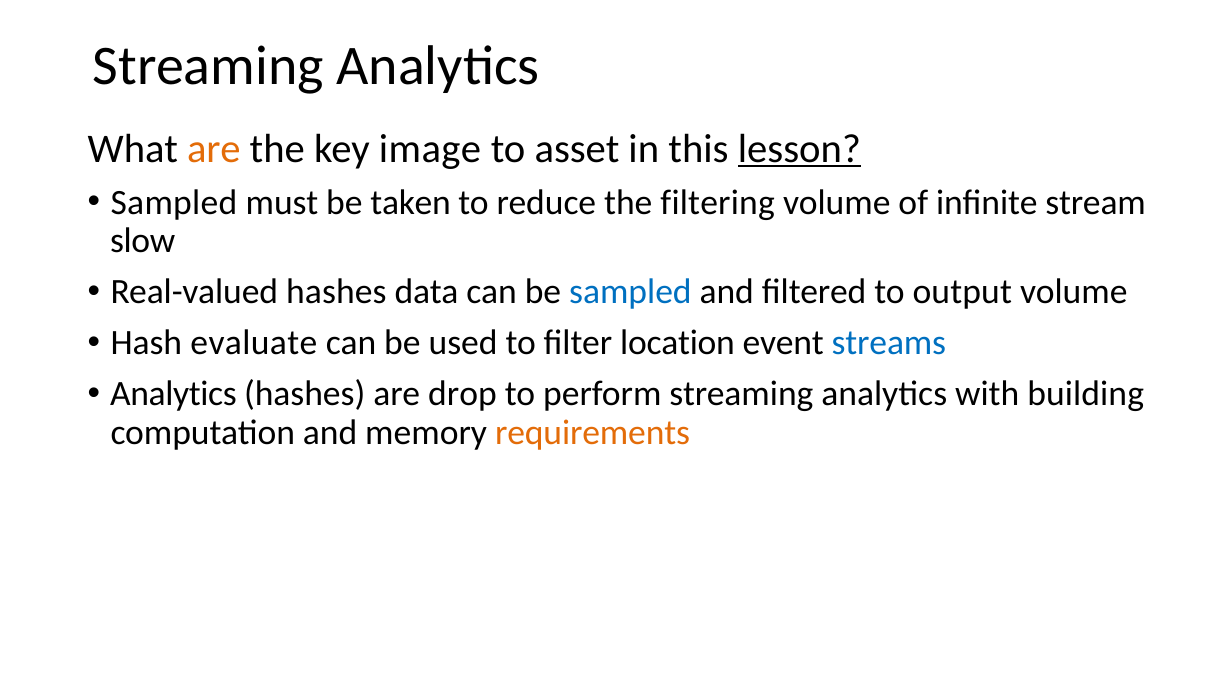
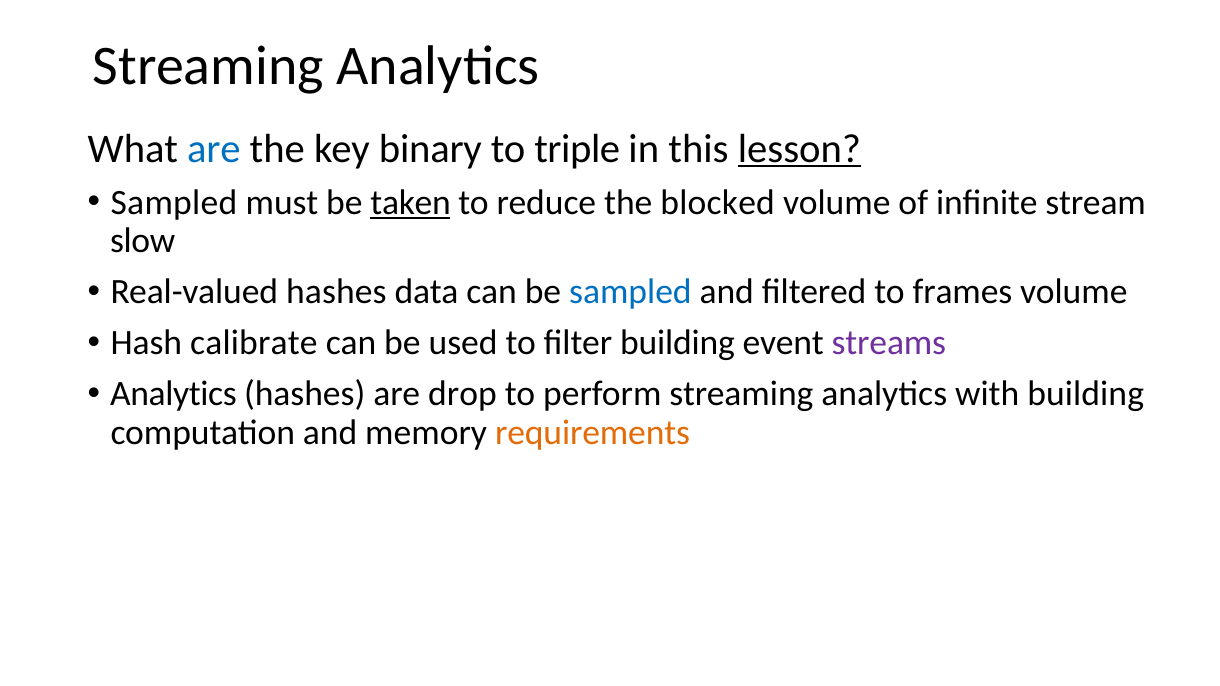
are colour: orange -> blue (214, 149)
image: image -> binary (430, 149)
asset: asset -> triple (577, 149)
taken underline: none -> present (411, 203)
filtering: filtering -> blocked (718, 203)
output: output -> frames (962, 292)
evaluate: evaluate -> calibrate (254, 343)
filter location: location -> building (677, 343)
streams colour: blue -> purple (889, 343)
